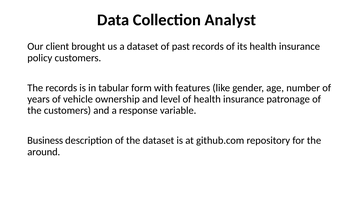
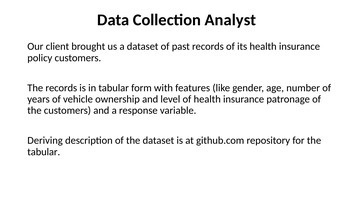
Business: Business -> Deriving (45, 140)
around: around -> tabular (44, 152)
